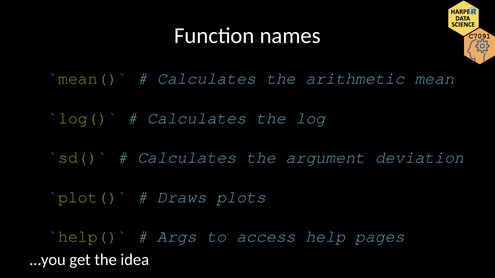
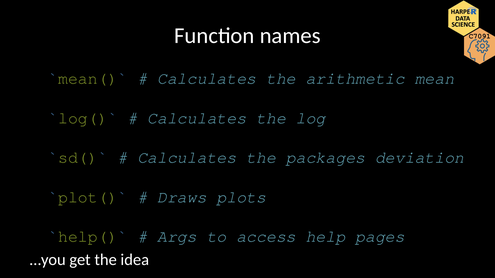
argument: argument -> packages (326, 158)
